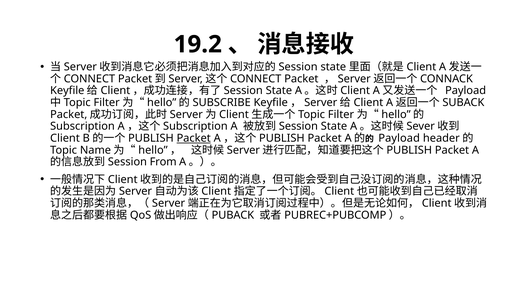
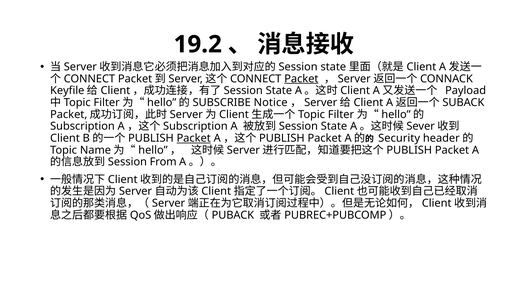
Packet underline: none -> present (301, 79)
Keyfile: Keyfile -> Notice (271, 103)
Payload: Payload -> Security (399, 138)
